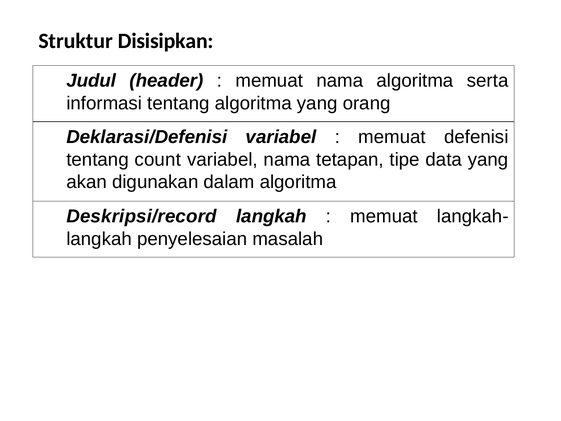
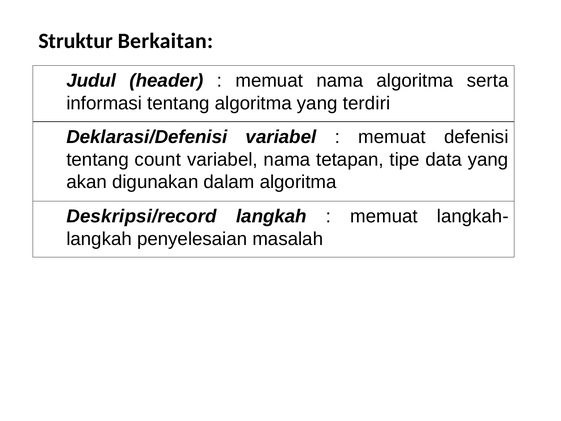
Disisipkan: Disisipkan -> Berkaitan (165, 41)
orang: orang -> terdiri (366, 103)
